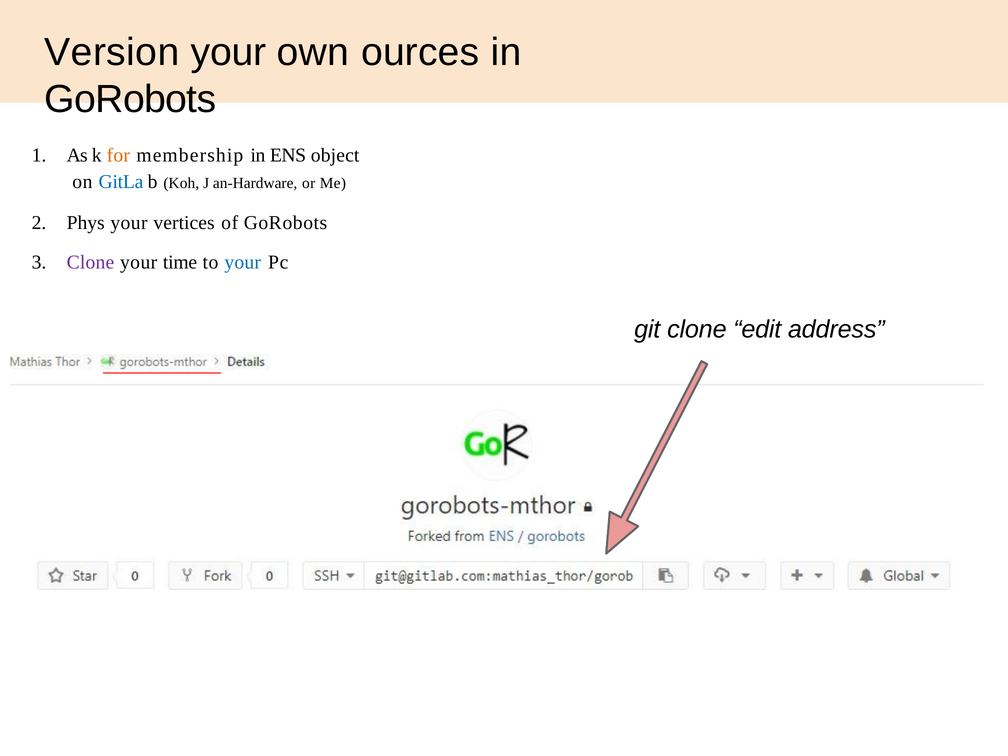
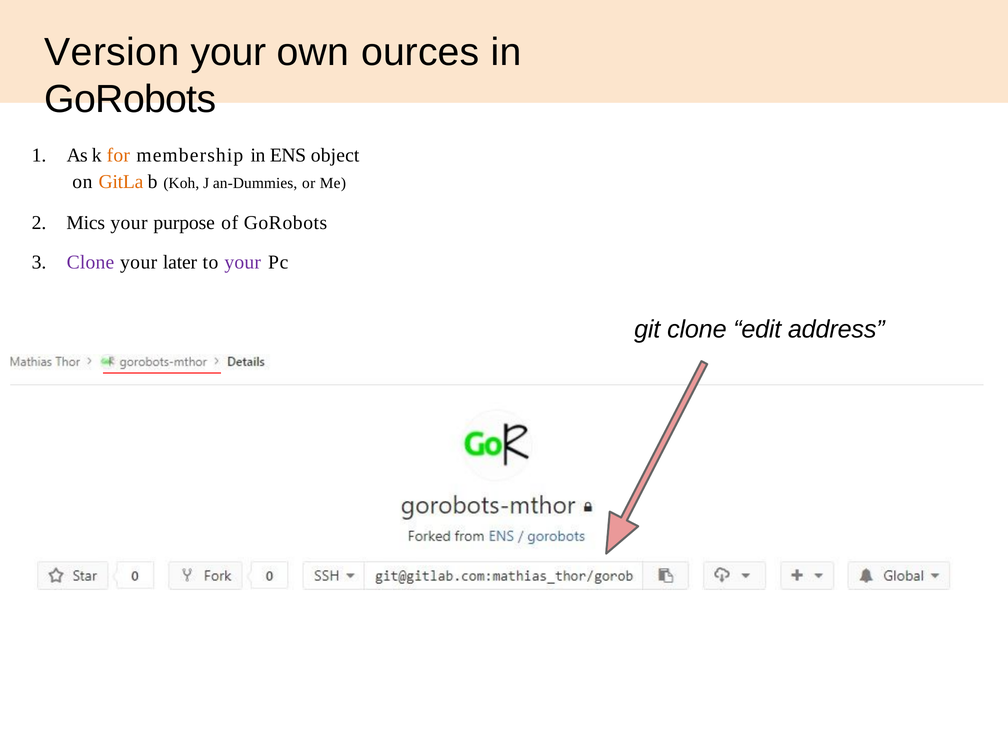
GitLa colour: blue -> orange (121, 182)
an-Hardware: an-Hardware -> an-Dummies (255, 183)
Phys: Phys -> Mics (86, 223)
vertices: vertices -> purpose (184, 223)
time: time -> later (180, 262)
your colour: blue -> purple (243, 262)
